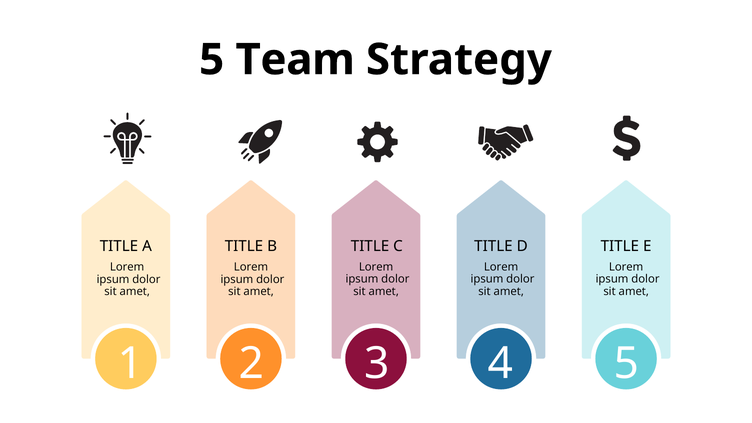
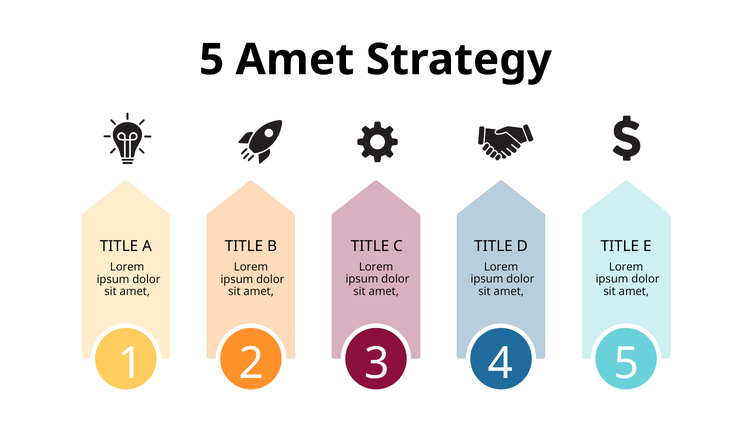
5 Team: Team -> Amet (295, 60)
